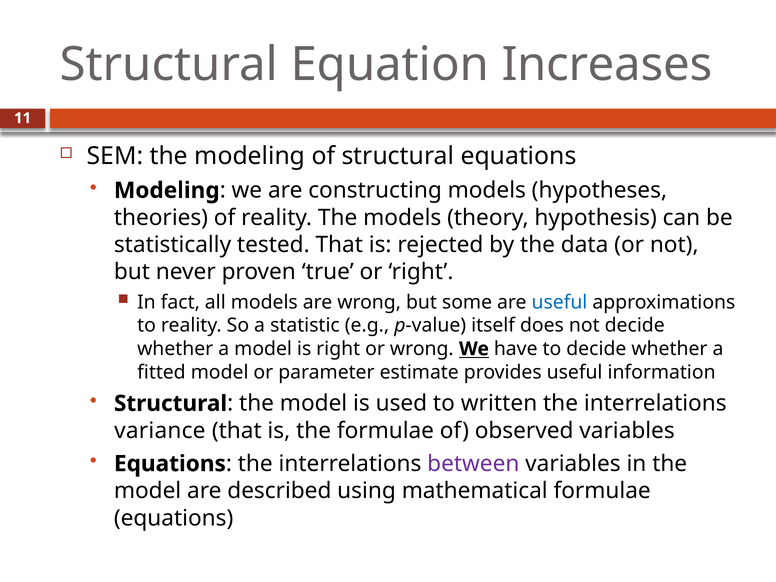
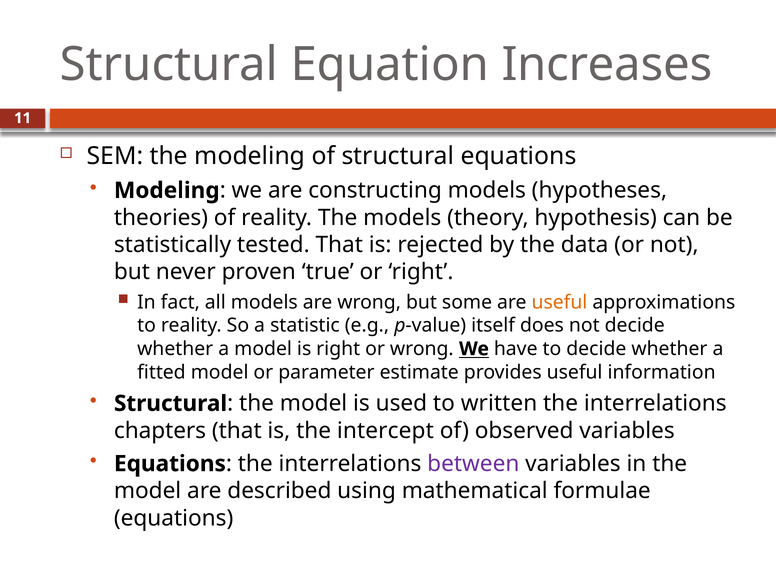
useful colour: blue -> orange (559, 302)
variance: variance -> chapters (160, 431)
the formulae: formulae -> intercept (385, 431)
